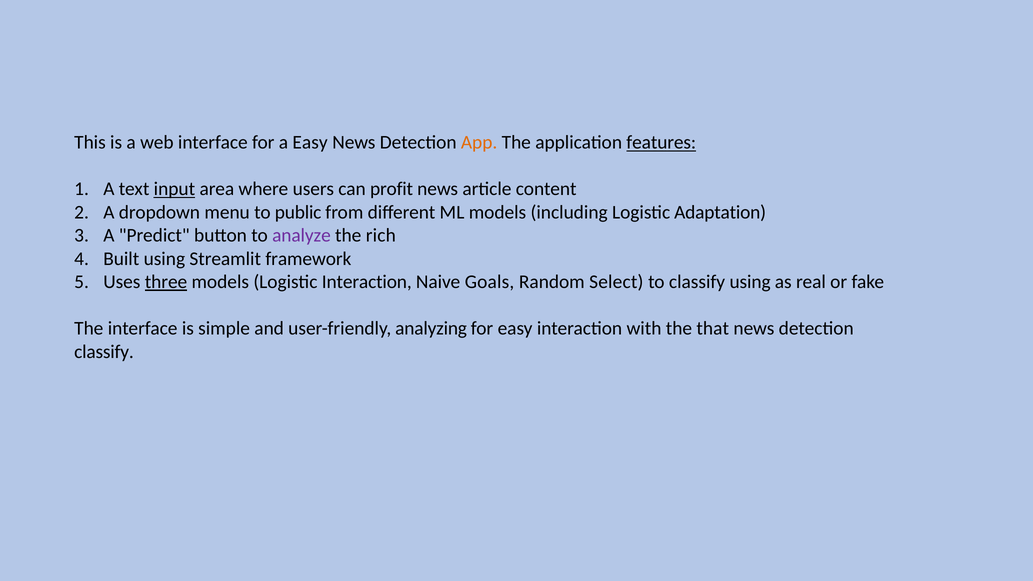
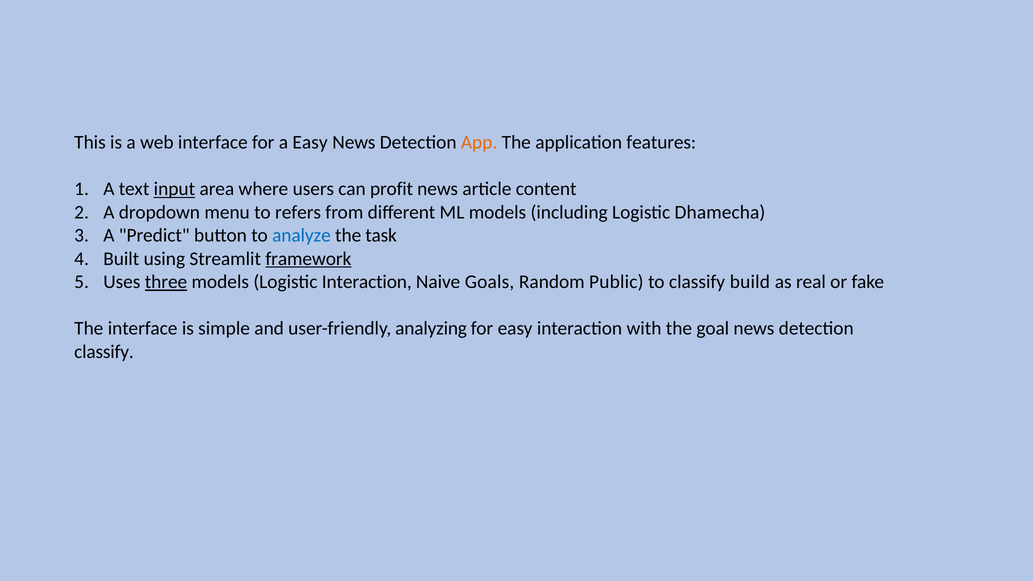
features underline: present -> none (661, 143)
public: public -> refers (298, 212)
Adaptation: Adaptation -> Dhamecha (720, 212)
analyze colour: purple -> blue (301, 236)
rich: rich -> task (381, 236)
framework underline: none -> present (308, 259)
Select: Select -> Public (616, 282)
classify using: using -> build (750, 282)
that: that -> goal (713, 328)
